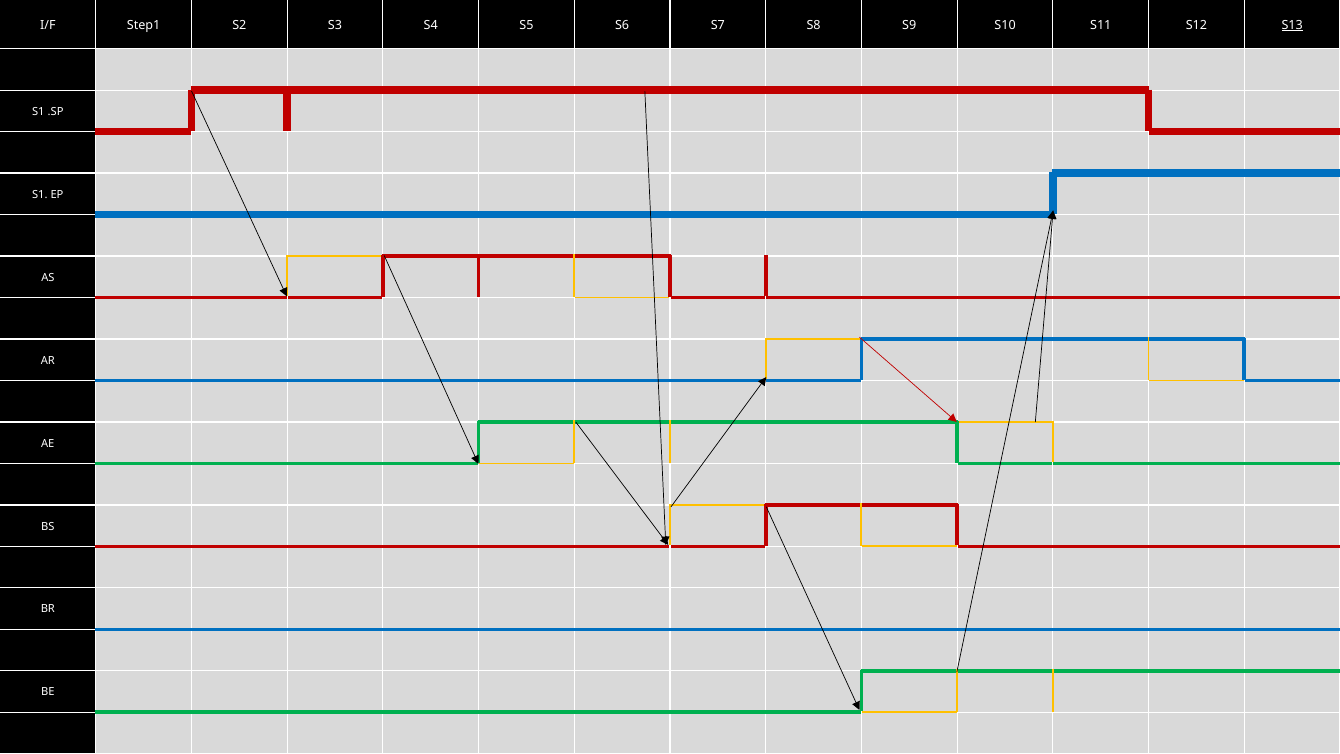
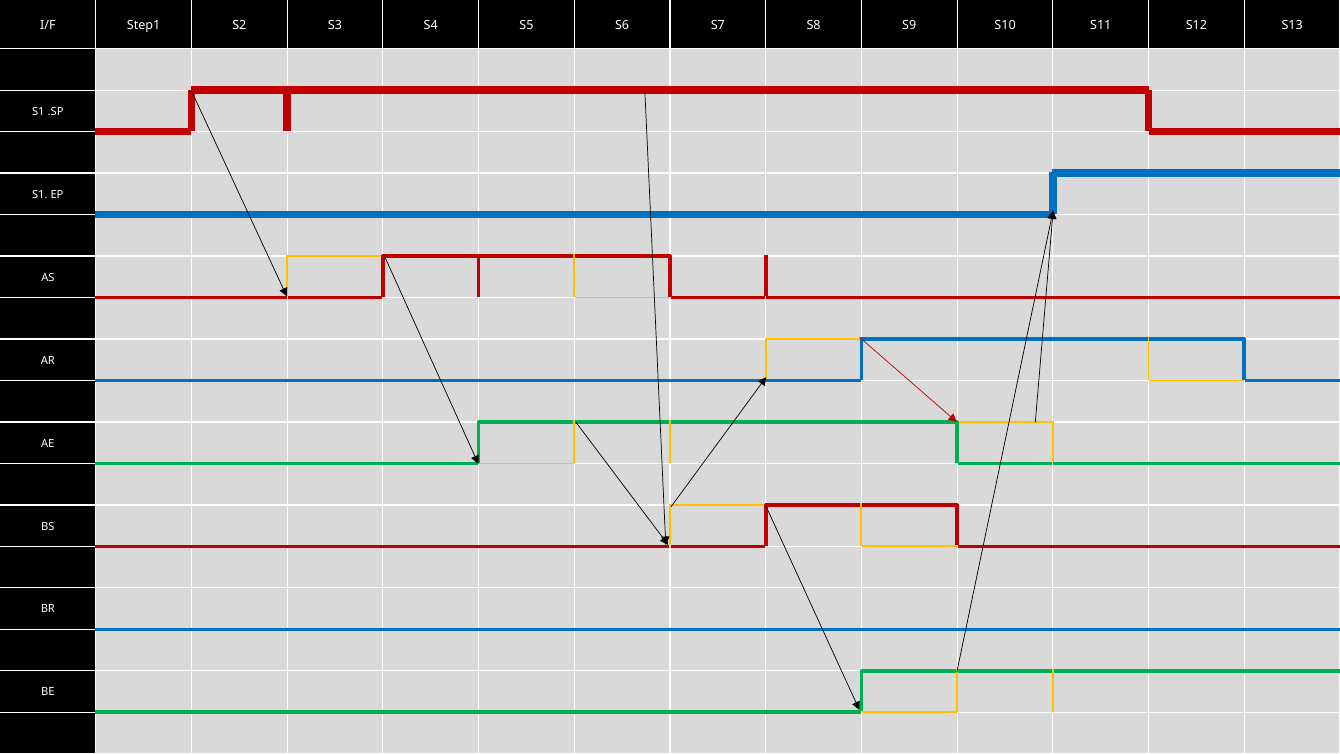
S13 underline: present -> none (1292, 25)
